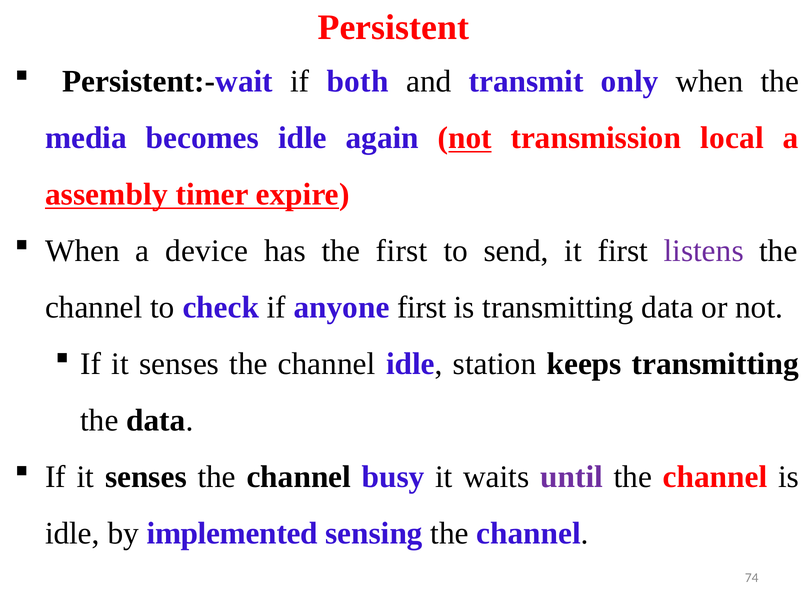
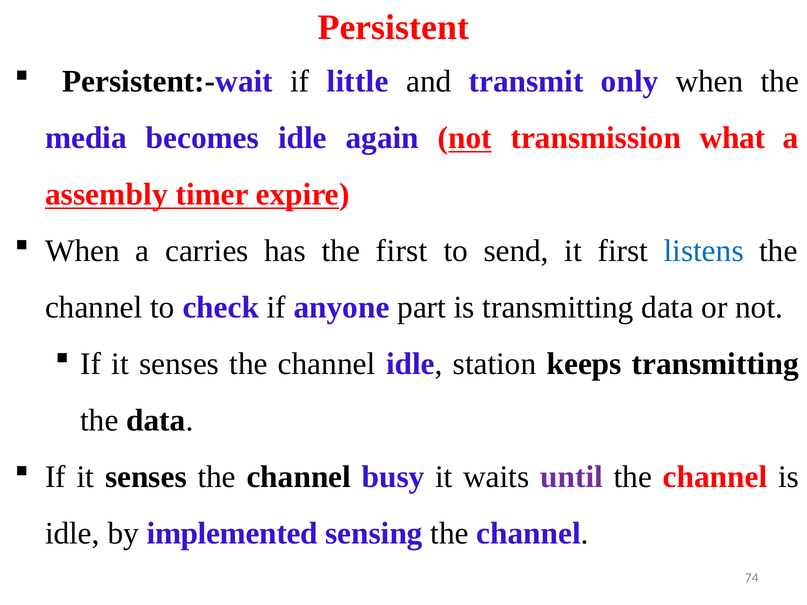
both: both -> little (358, 81)
local: local -> what (732, 138)
device: device -> carries (207, 251)
listens colour: purple -> blue (704, 251)
anyone first: first -> part (422, 308)
